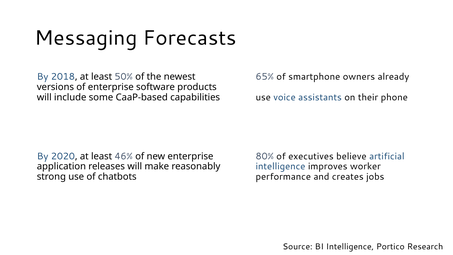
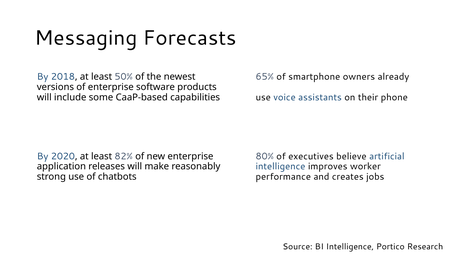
46%: 46% -> 82% (124, 156)
